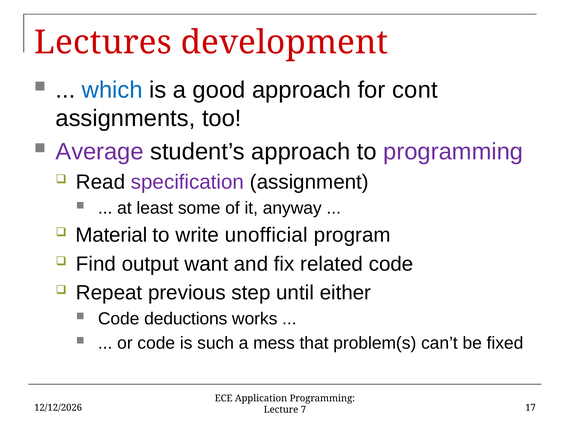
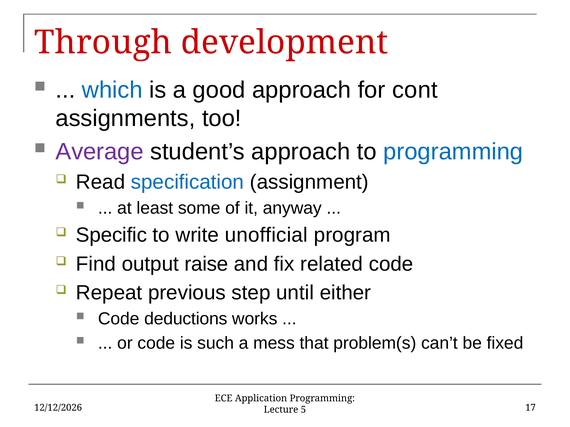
Lectures: Lectures -> Through (103, 42)
programming colour: purple -> blue (453, 152)
specification colour: purple -> blue (187, 182)
Material: Material -> Specific (111, 235)
want: want -> raise (206, 264)
7: 7 -> 5 (303, 410)
